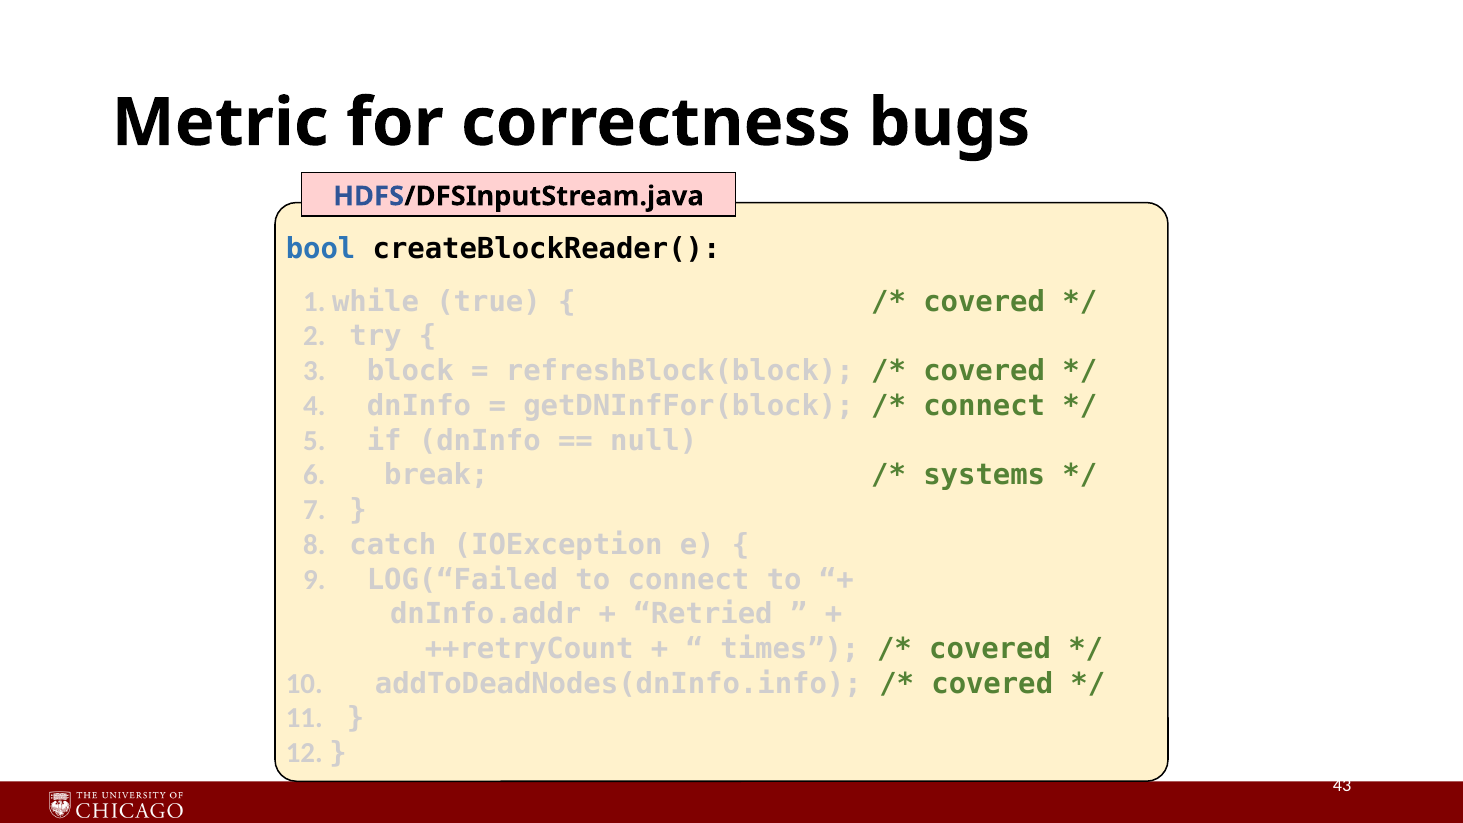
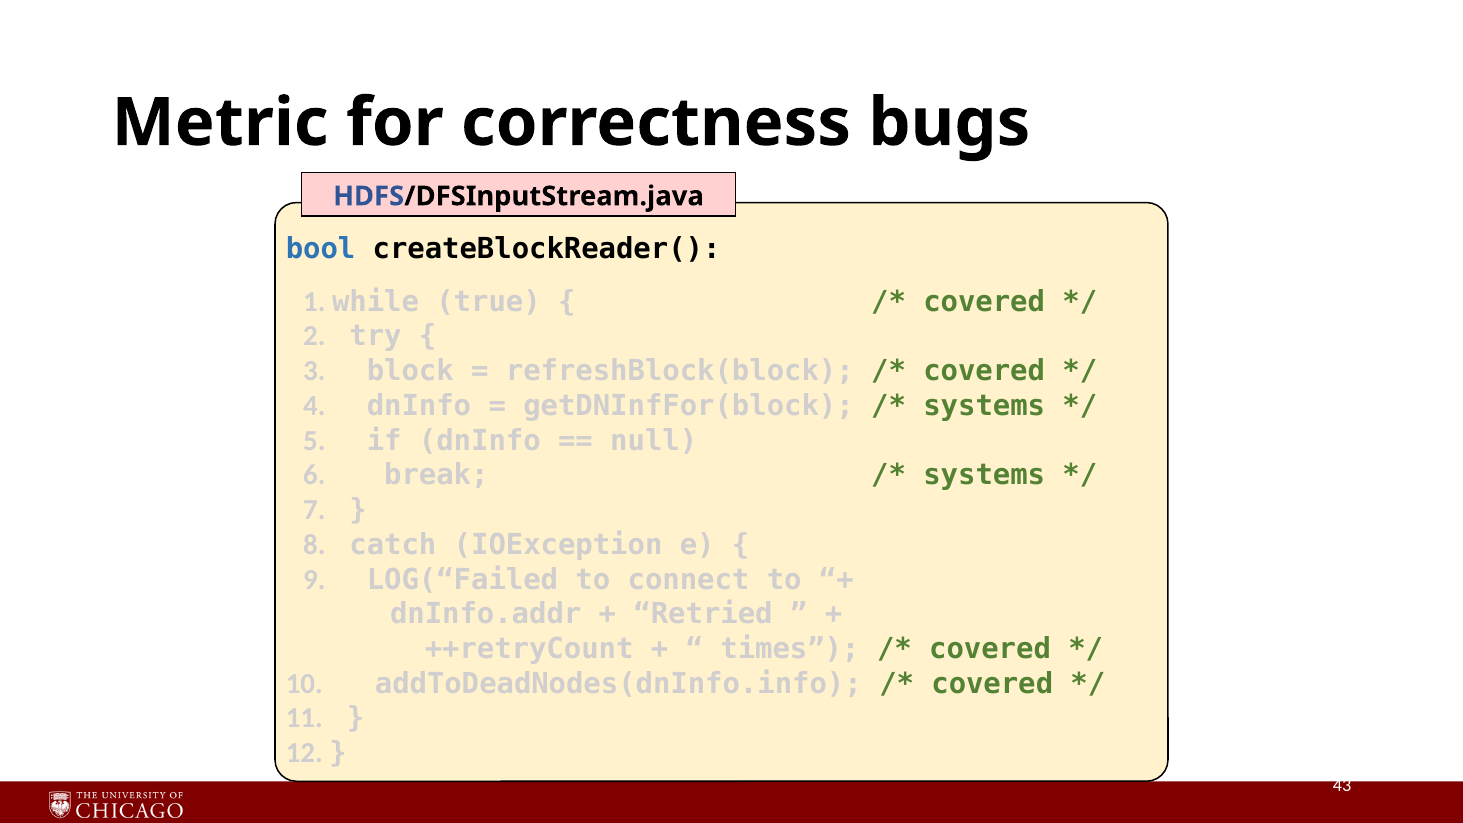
connect: connect -> systems (984, 406)
